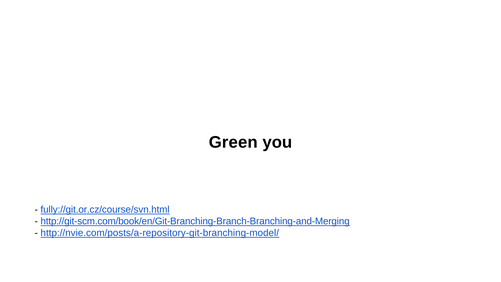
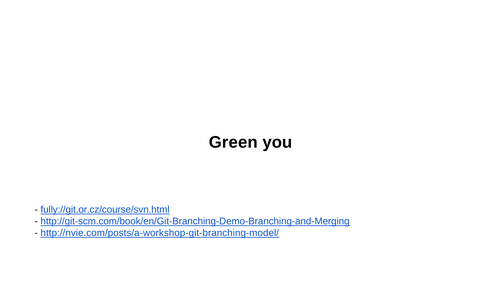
http://git-scm.com/book/en/Git-Branching-Branch-Branching-and-Merging: http://git-scm.com/book/en/Git-Branching-Branch-Branching-and-Merging -> http://git-scm.com/book/en/Git-Branching-Demo-Branching-and-Merging (195, 221)
http://nvie.com/posts/a-repository-git-branching-model/: http://nvie.com/posts/a-repository-git-branching-model/ -> http://nvie.com/posts/a-workshop-git-branching-model/ (160, 233)
